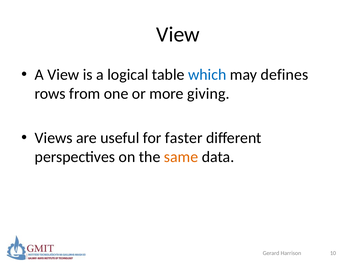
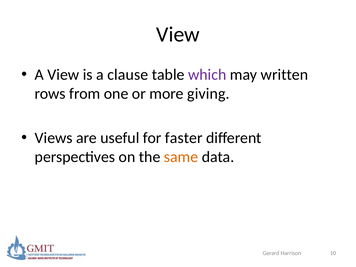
logical: logical -> clause (128, 75)
which colour: blue -> purple (207, 75)
defines: defines -> written (284, 75)
